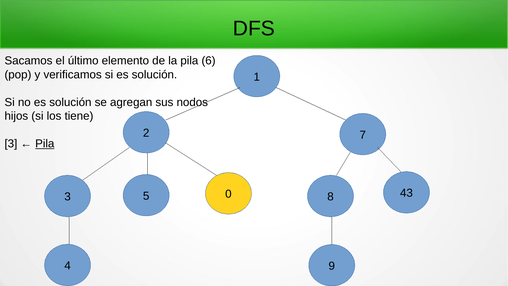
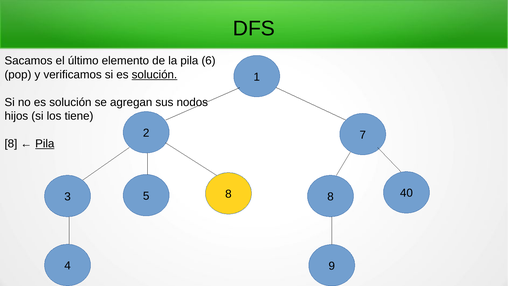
solución underline: none -> present (154, 74)
3: 3 -> 8 (11, 144)
5 0: 0 -> 8 (228, 194)
43: 43 -> 40 (406, 193)
